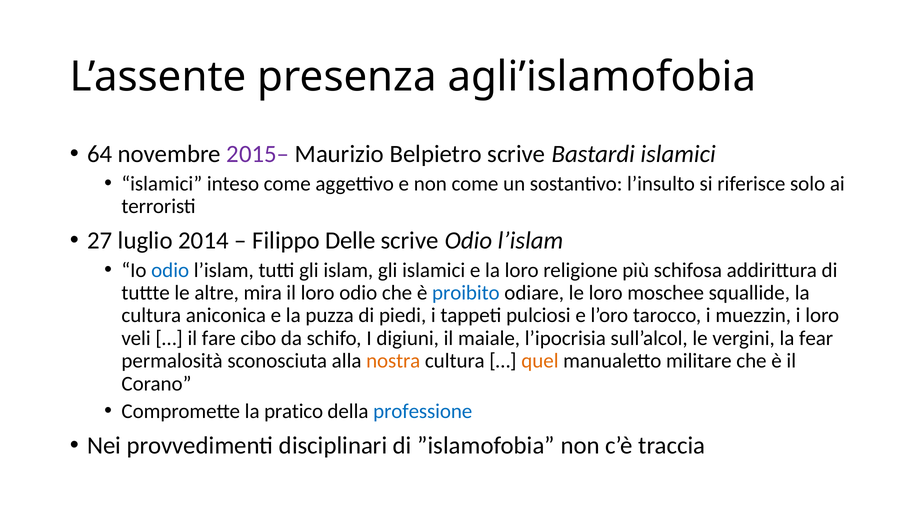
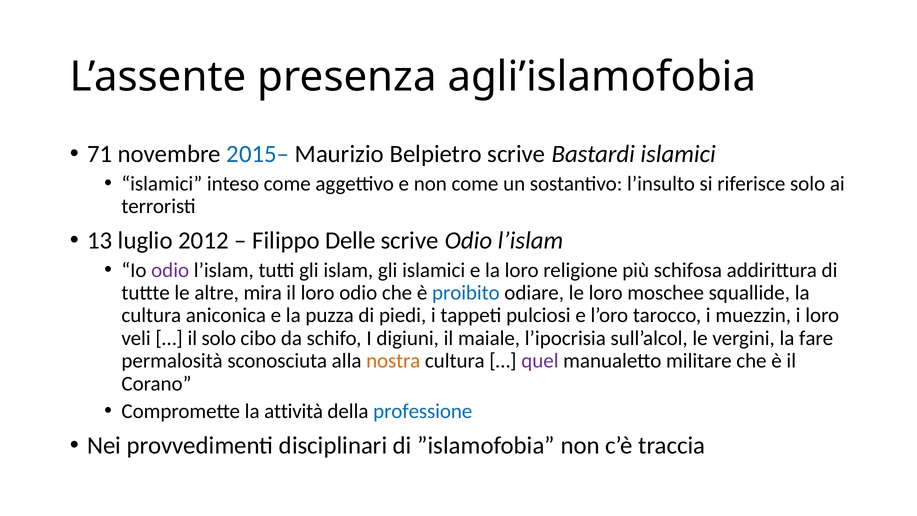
64: 64 -> 71 (100, 154)
2015– colour: purple -> blue (258, 154)
27: 27 -> 13 (100, 241)
2014: 2014 -> 2012 (204, 241)
odio colour: blue -> purple (170, 270)
il fare: fare -> solo (219, 338)
fear: fear -> fare (816, 338)
quel colour: orange -> purple (540, 361)
pratico: pratico -> attività (294, 411)
